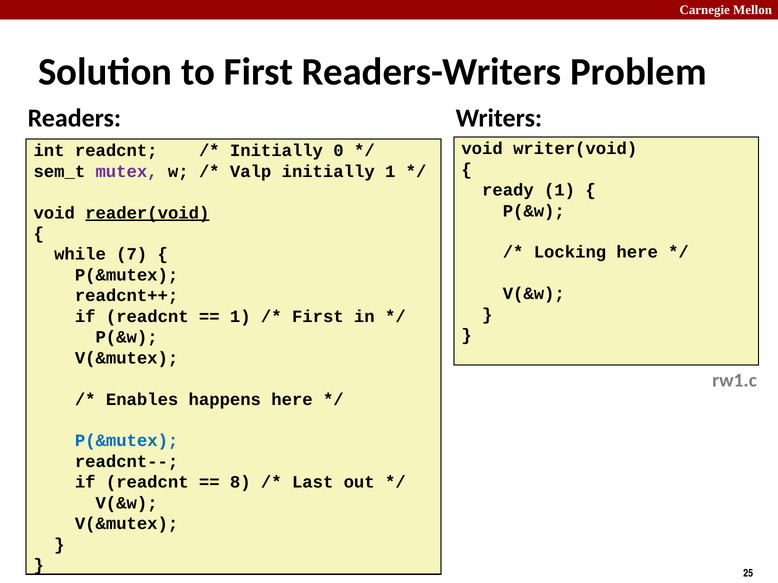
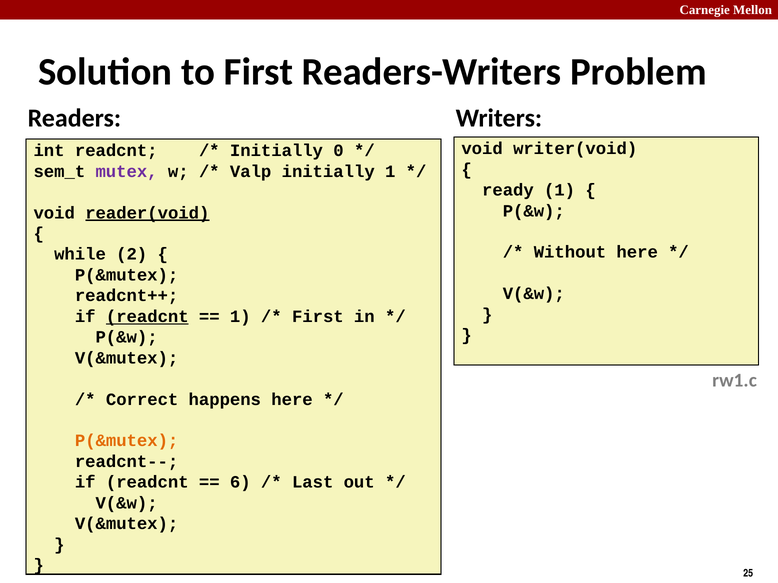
Locking: Locking -> Without (570, 253)
7: 7 -> 2 (132, 255)
readcnt underline: none -> present (147, 317)
Enables: Enables -> Correct (142, 400)
P(&mutex colour: blue -> orange (127, 441)
8: 8 -> 6 (240, 483)
